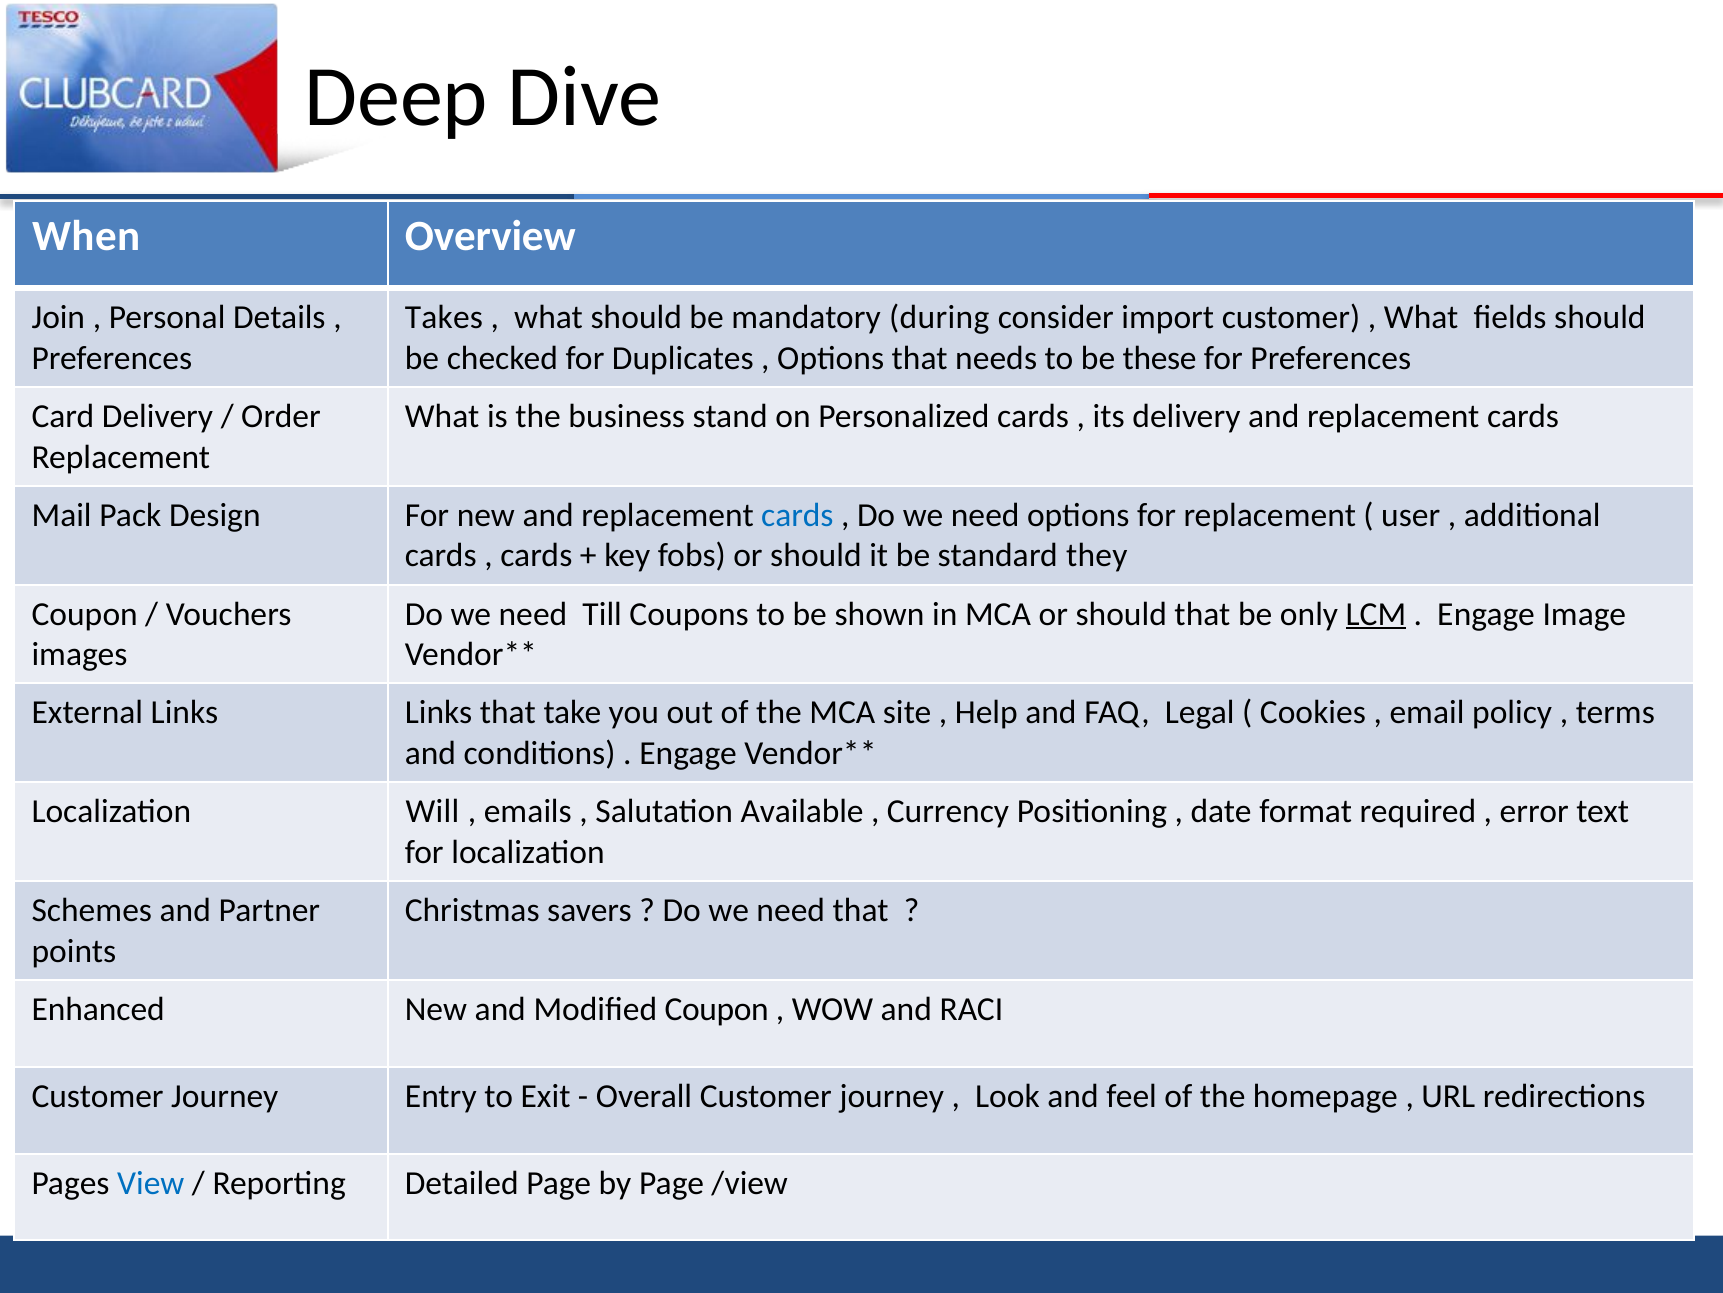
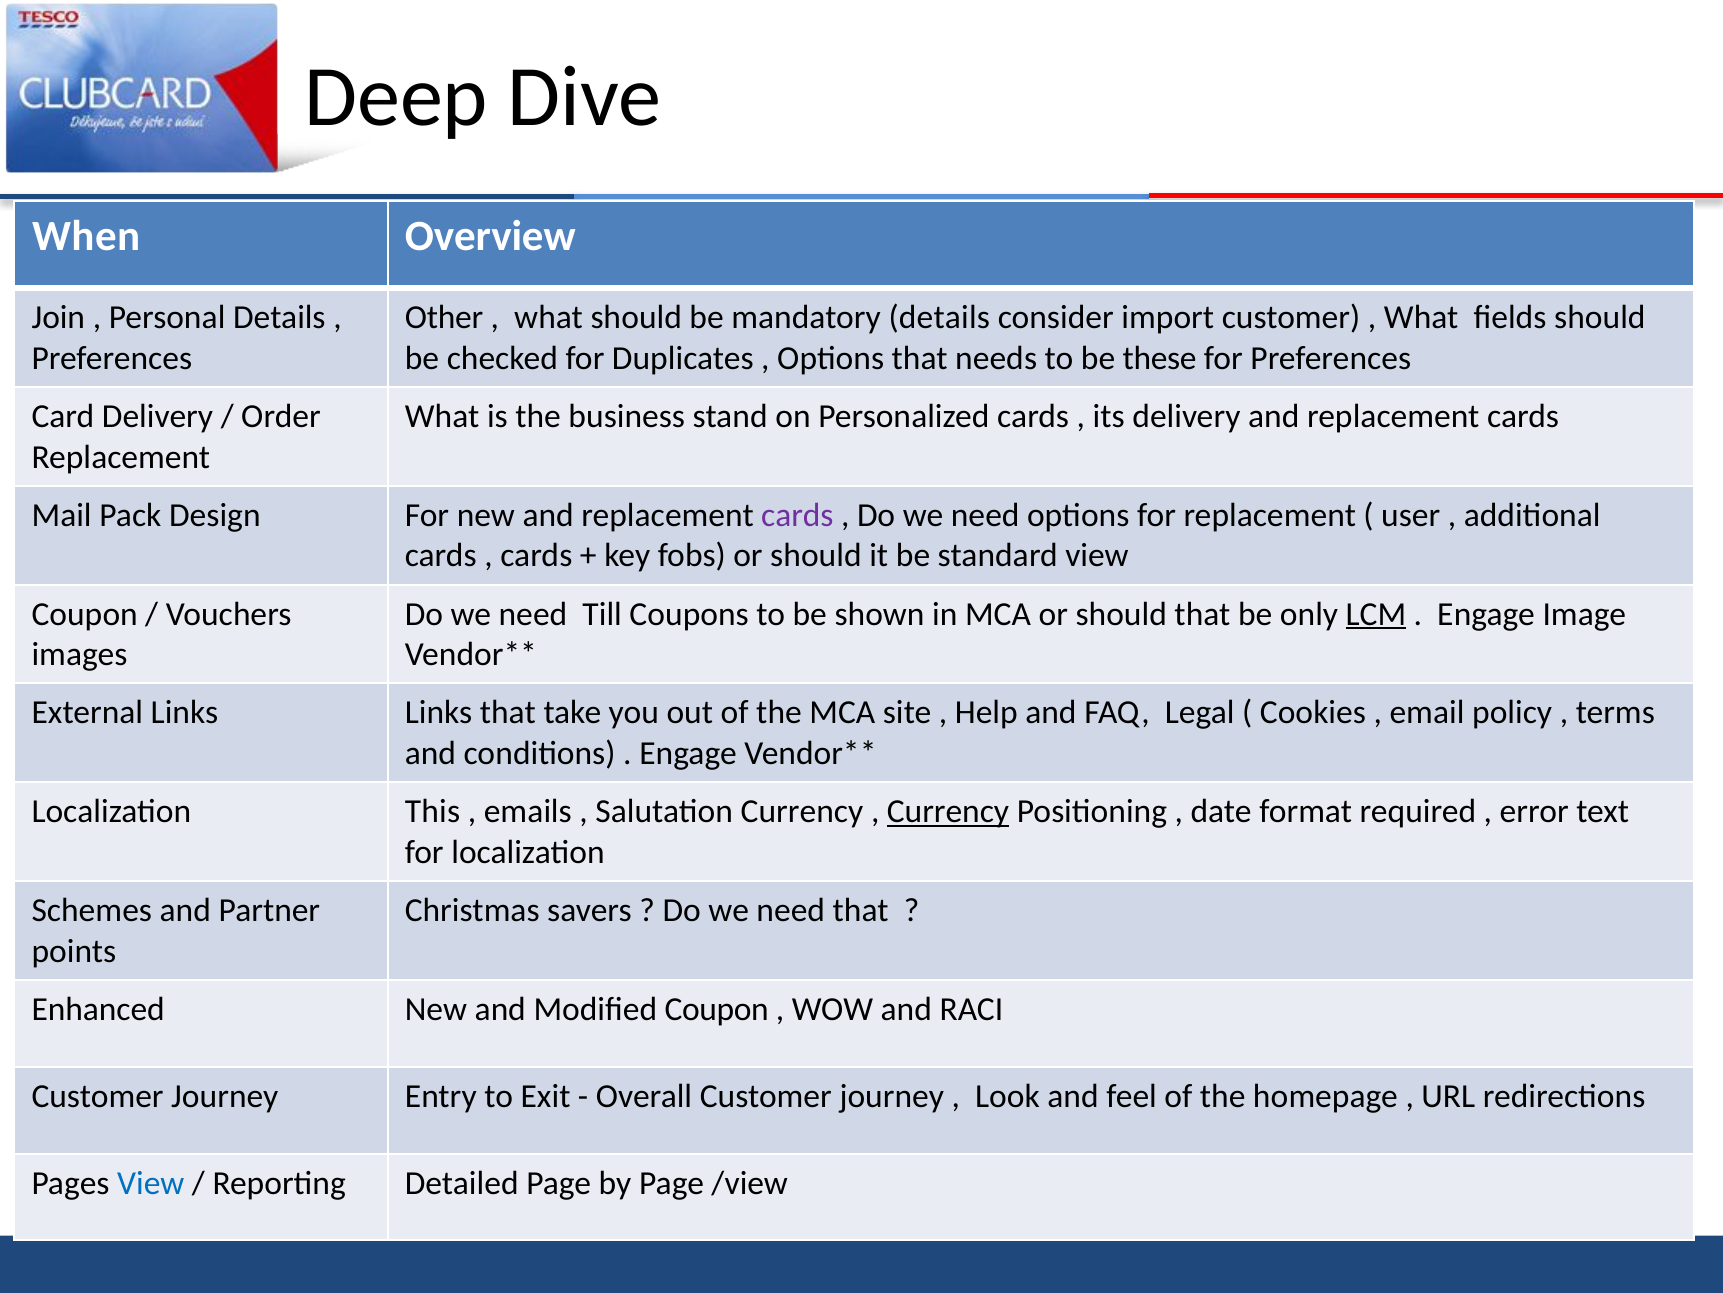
Takes: Takes -> Other (444, 317)
mandatory during: during -> details (939, 317)
cards colour: blue -> purple (797, 515)
standard they: they -> view (1097, 556)
Will: Will -> This (433, 811)
Salutation Available: Available -> Currency (802, 811)
Currency underline: none -> present (948, 811)
